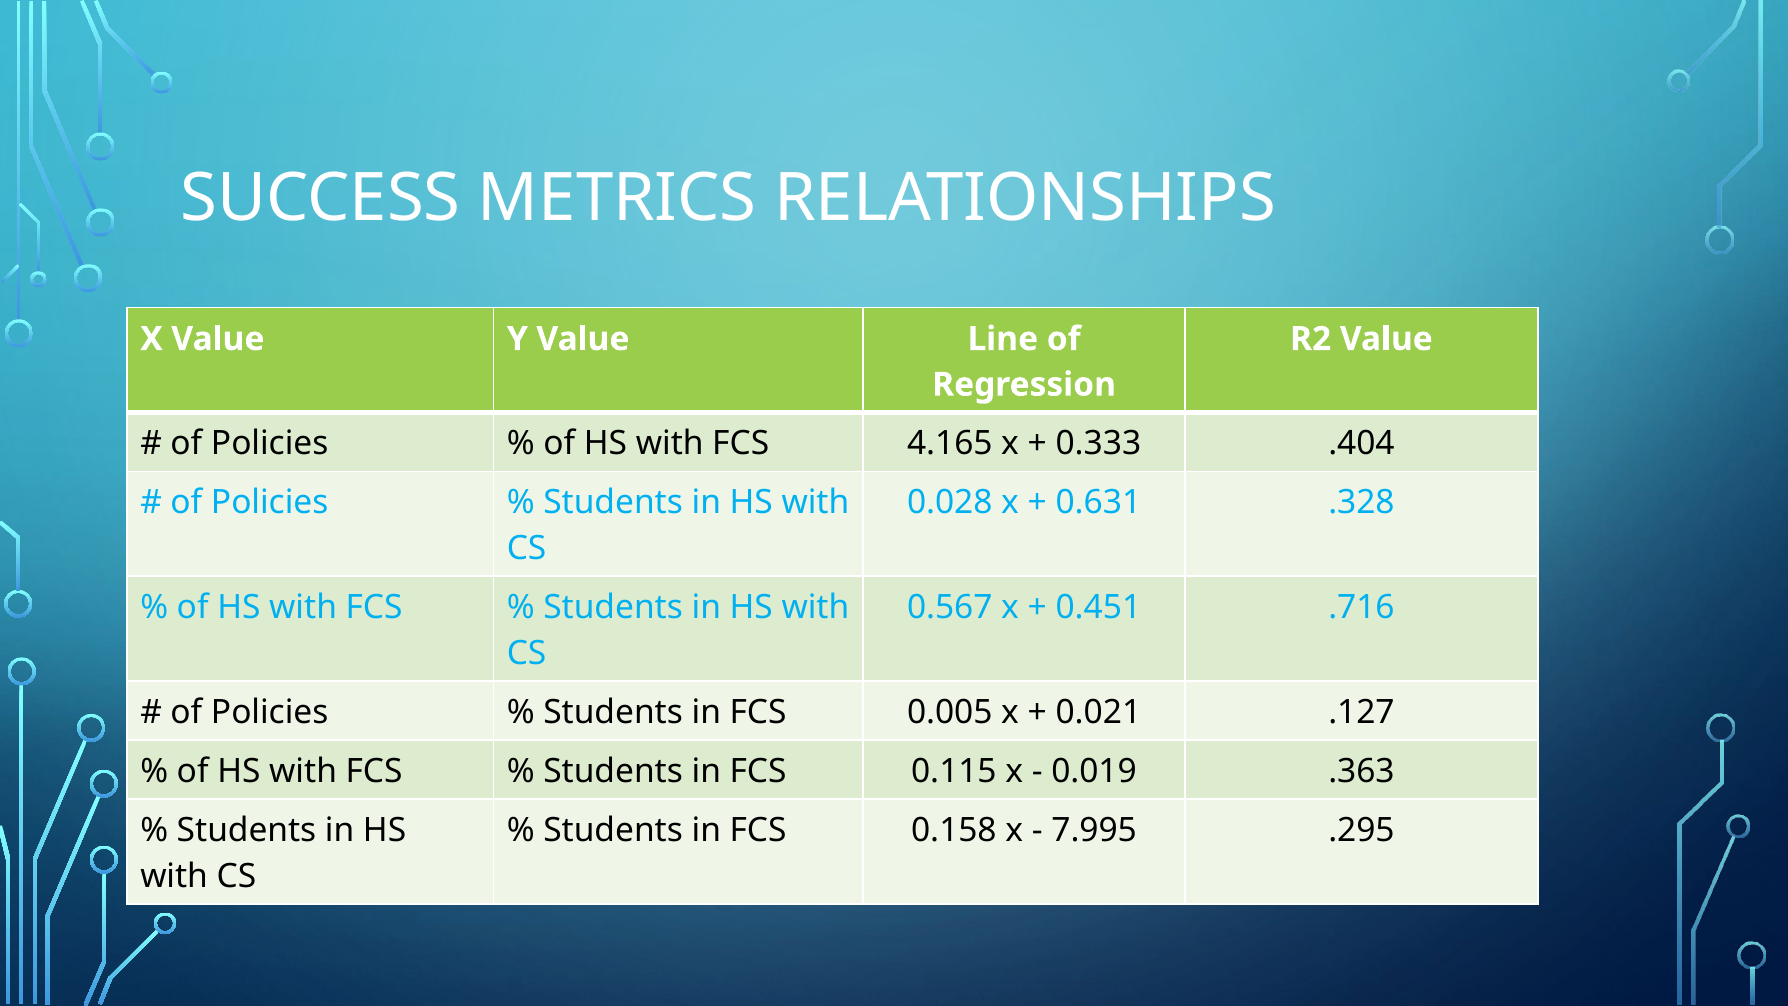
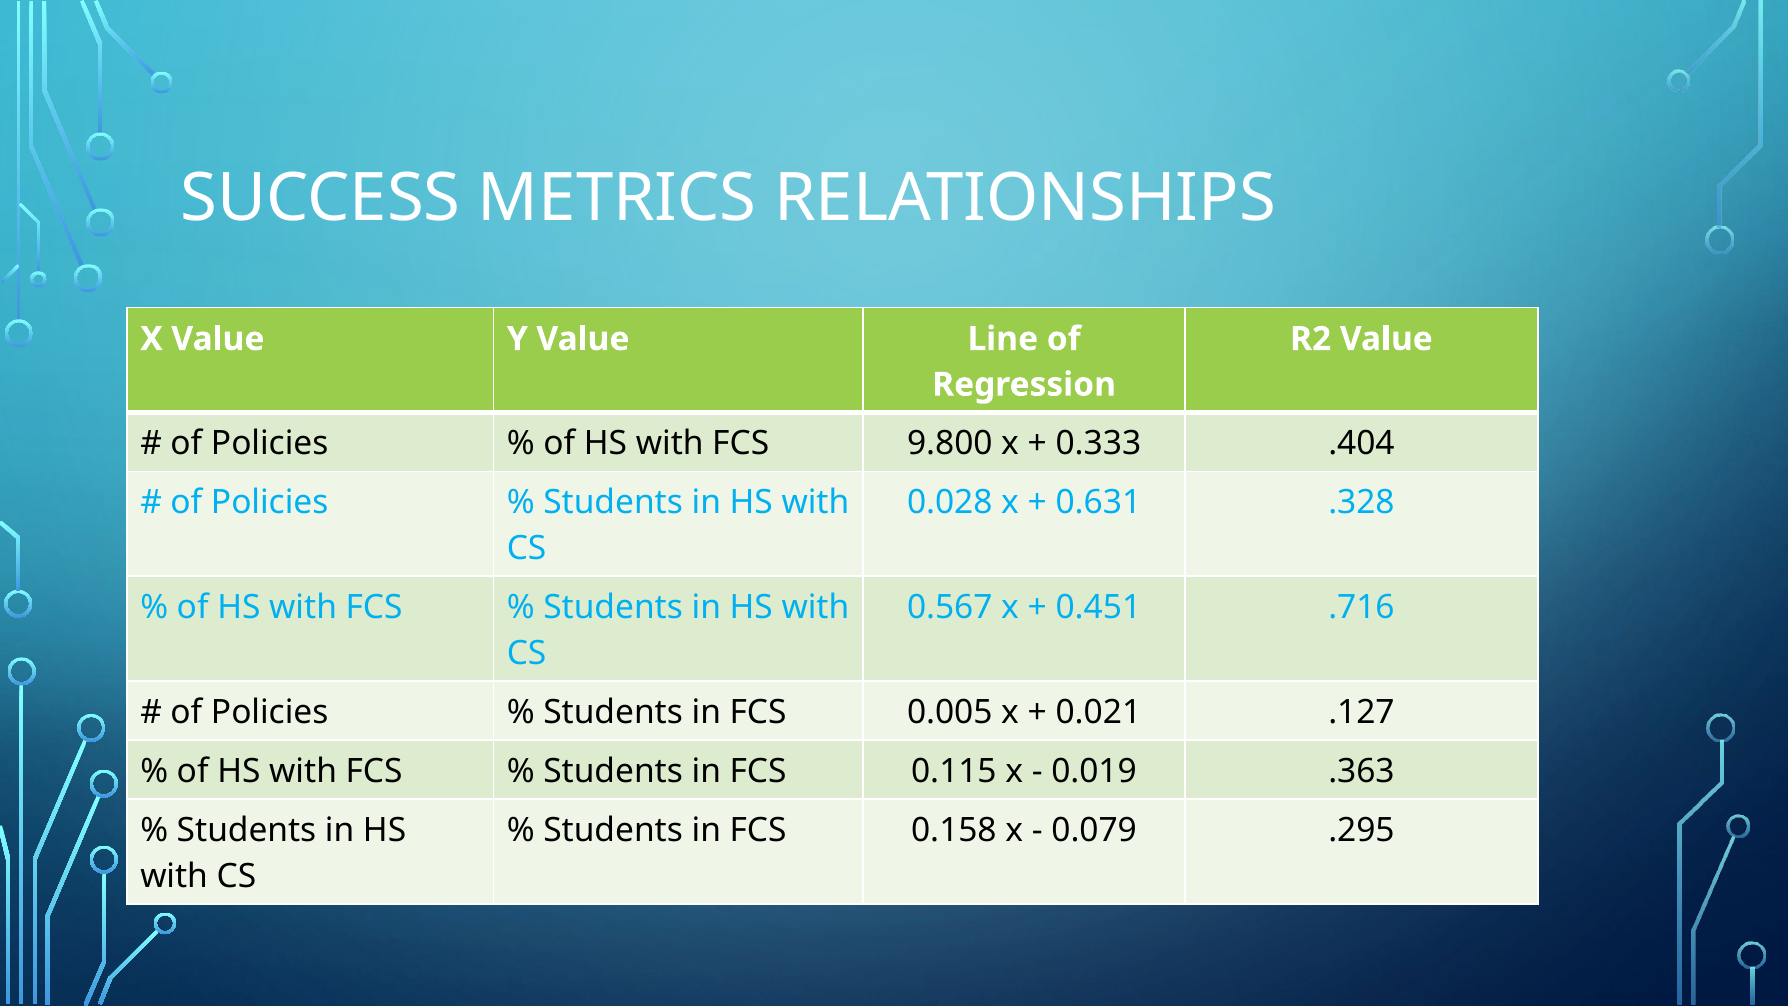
4.165: 4.165 -> 9.800 (950, 444)
7.995: 7.995 -> 0.079 (1094, 830)
